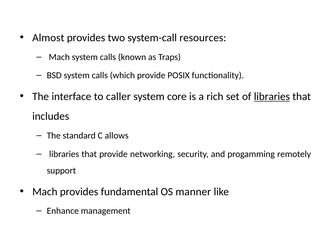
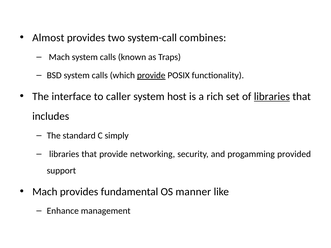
resources: resources -> combines (203, 38)
provide underline: none -> present (151, 75)
core: core -> host (177, 97)
allows: allows -> simply (117, 136)
remotely: remotely -> provided (294, 154)
